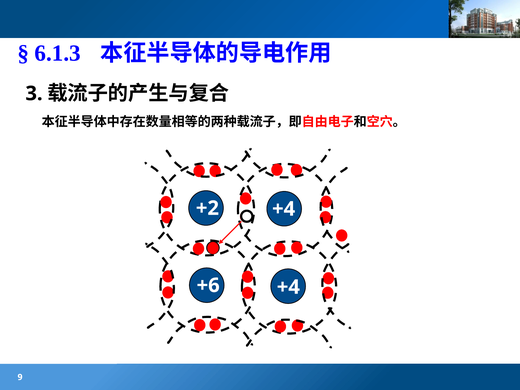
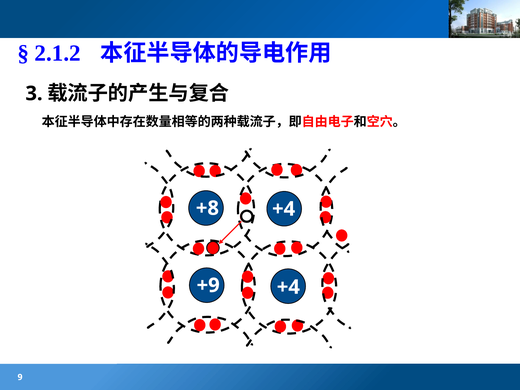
6.1.3: 6.1.3 -> 2.1.2 (58, 53)
+2: +2 -> +8 (207, 208)
+6: +6 -> +9 (208, 285)
